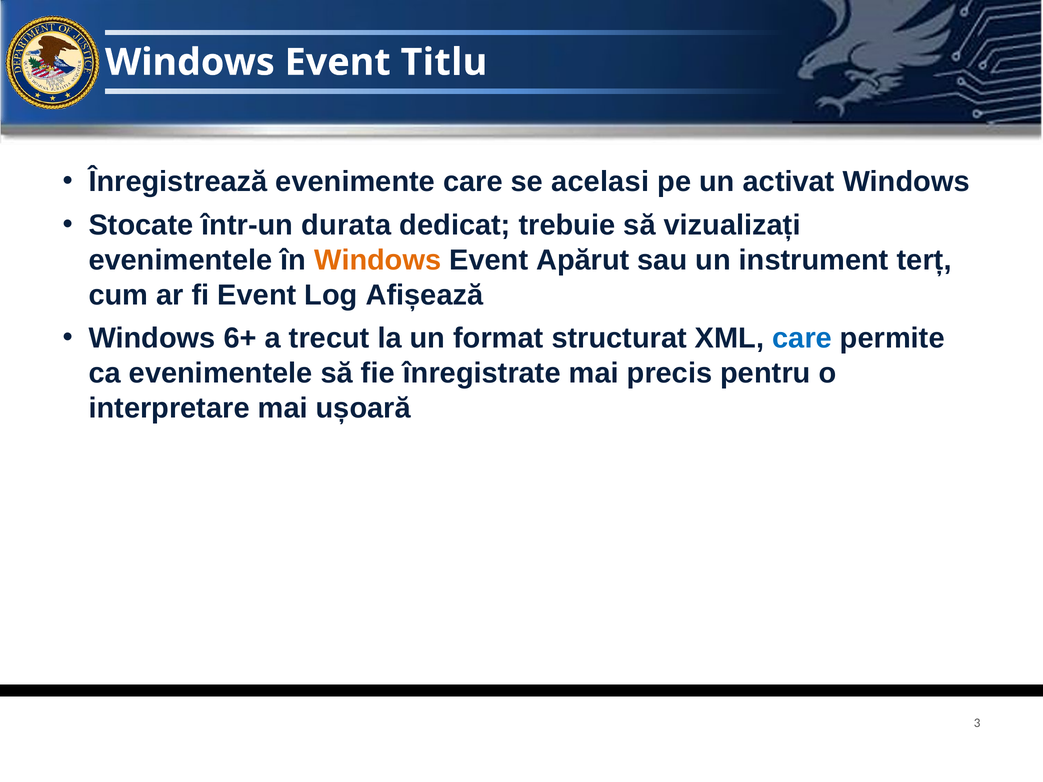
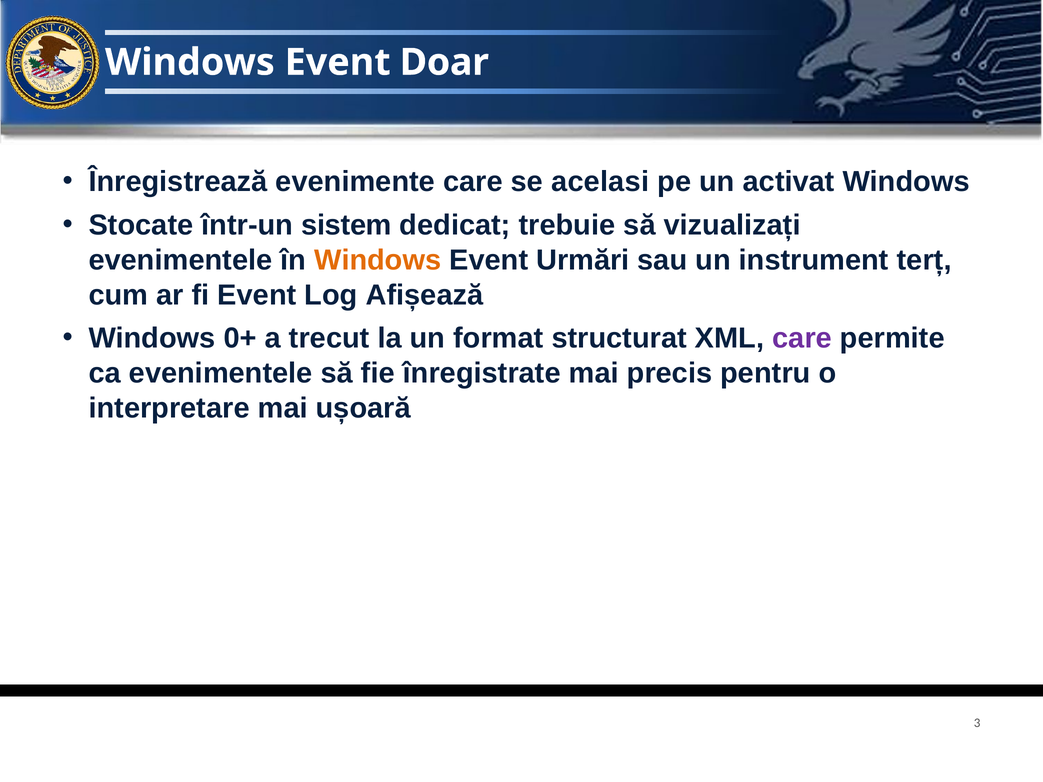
Titlu: Titlu -> Doar (444, 62)
durata: durata -> sistem (346, 225)
Apărut: Apărut -> Urmări (583, 260)
6+: 6+ -> 0+ (240, 339)
care colour: blue -> purple (802, 339)
